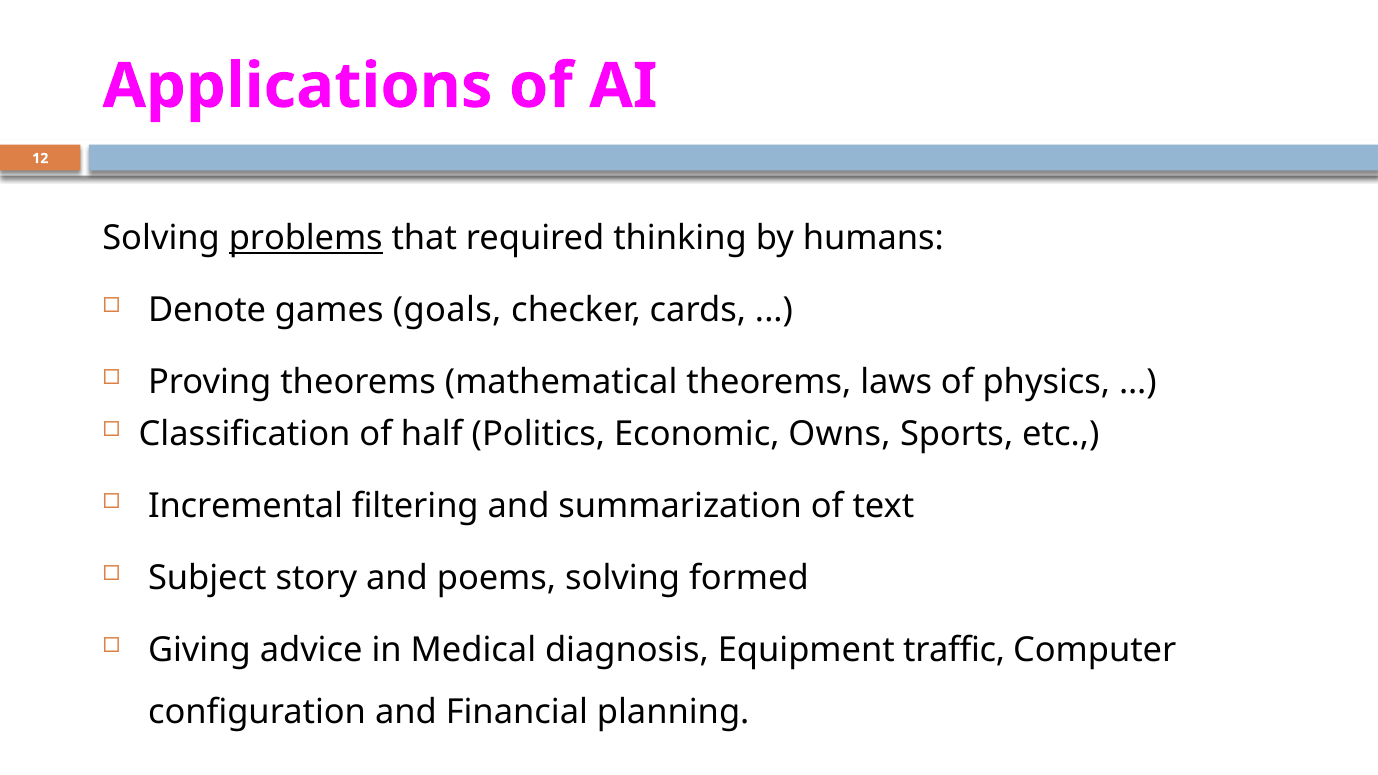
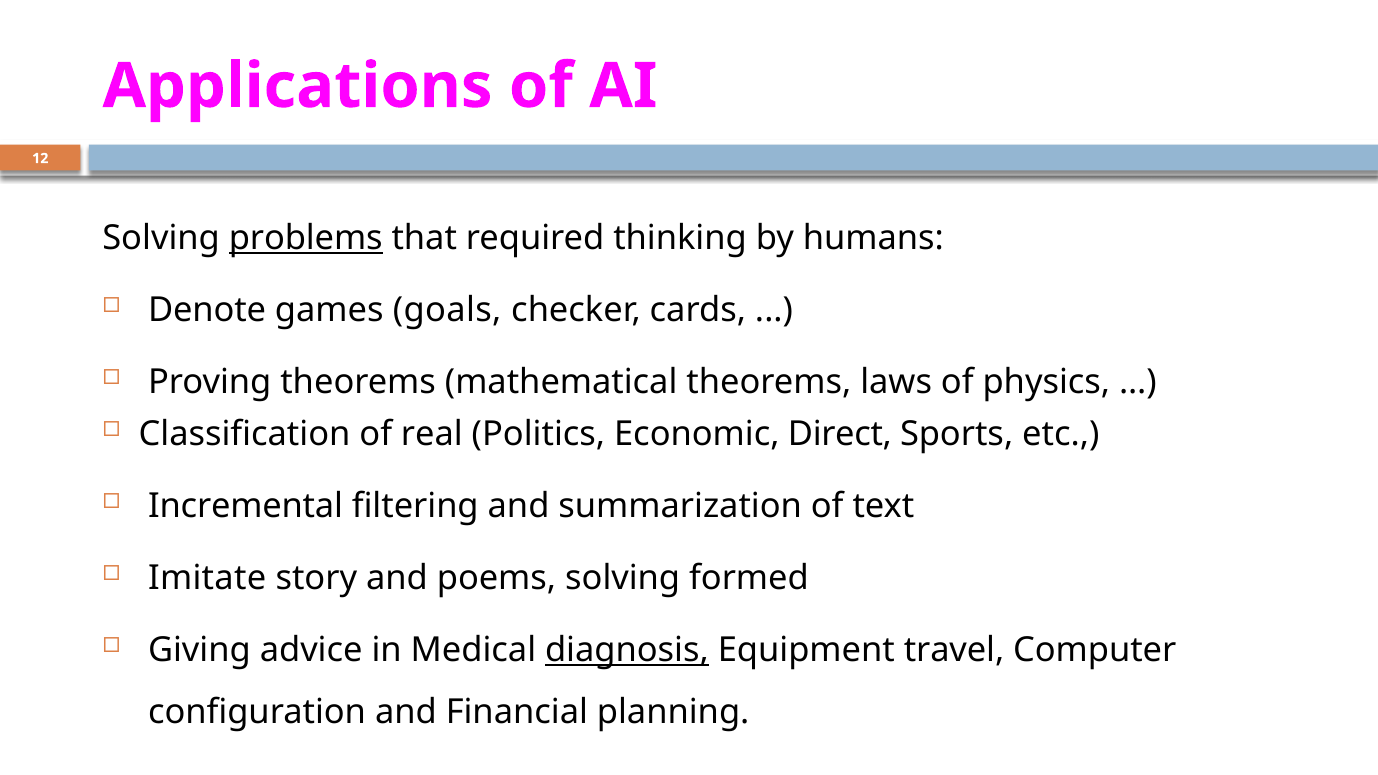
half: half -> real (432, 434)
Owns: Owns -> Direct (840, 434)
Subject: Subject -> Imitate (207, 578)
diagnosis underline: none -> present (627, 650)
traffic: traffic -> travel (954, 650)
